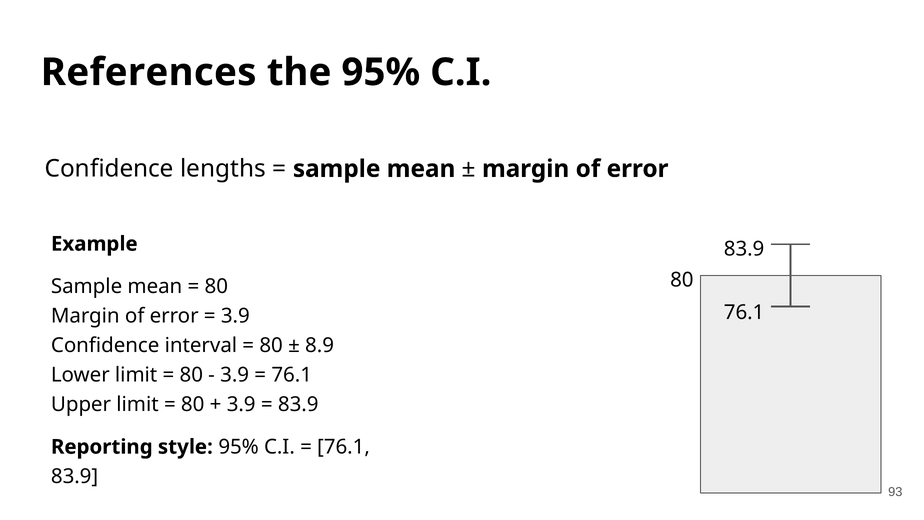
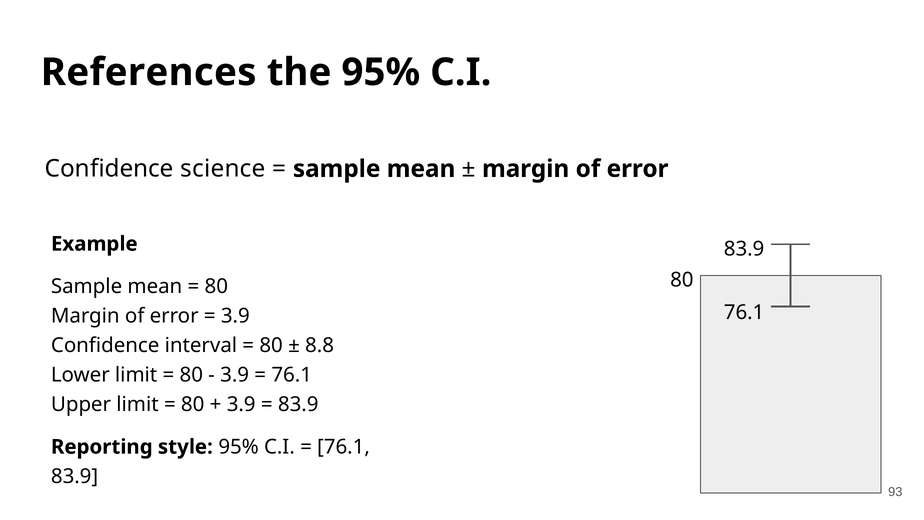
lengths: lengths -> science (223, 169)
8.9: 8.9 -> 8.8 (320, 345)
